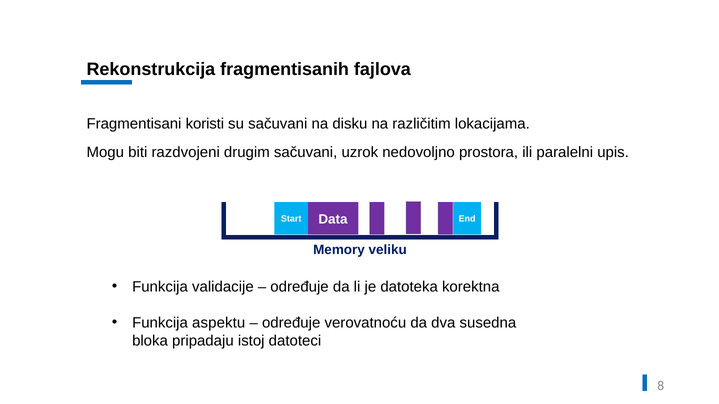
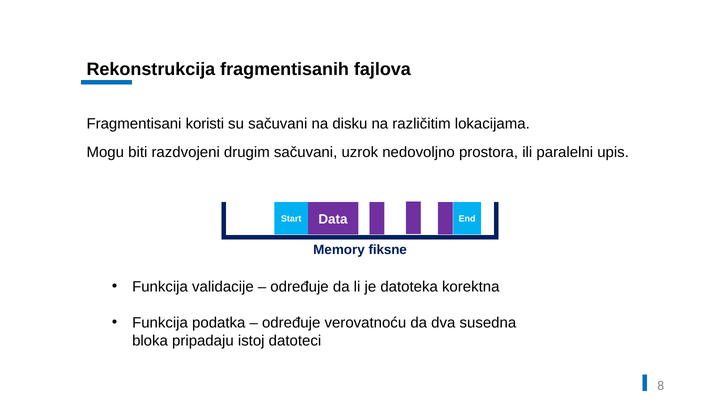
veliku: veliku -> fiksne (388, 250)
aspektu: aspektu -> podatka (219, 323)
